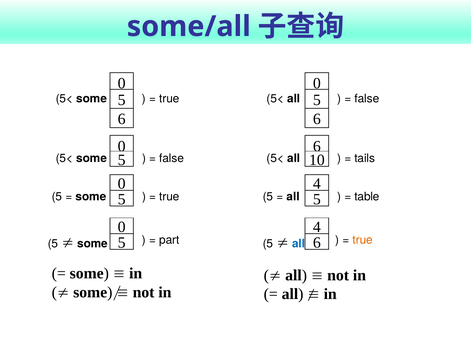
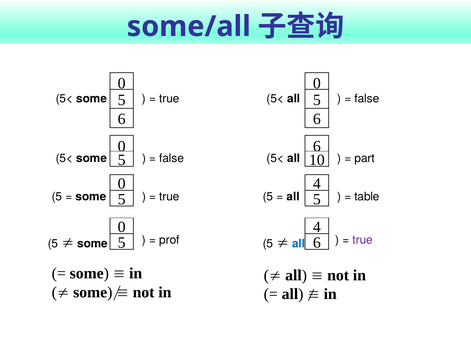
tails: tails -> part (365, 158)
part: part -> prof (169, 240)
true colour: orange -> purple (363, 240)
